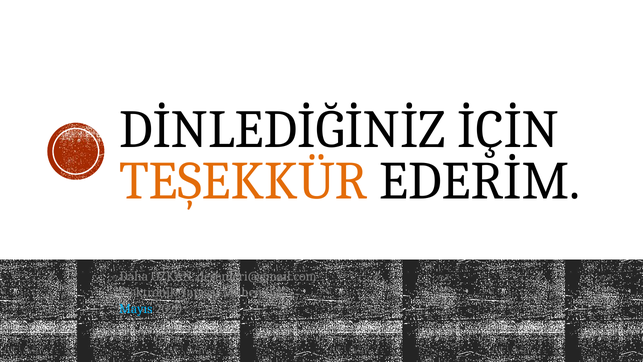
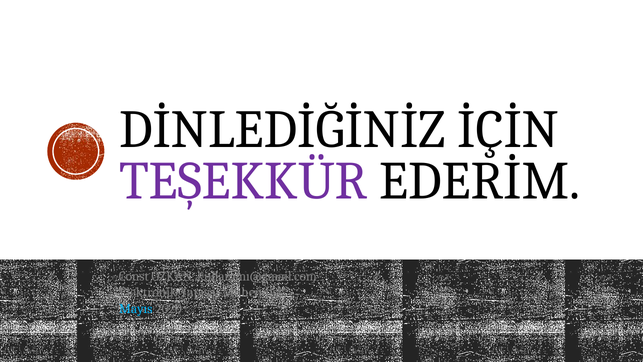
TEŞEKKÜR colour: orange -> purple (243, 181)
Daha: Daha -> Const (134, 276)
desenleri@gmail.com: desenleri@gmail.com -> kullanımı@gmail.com (257, 276)
